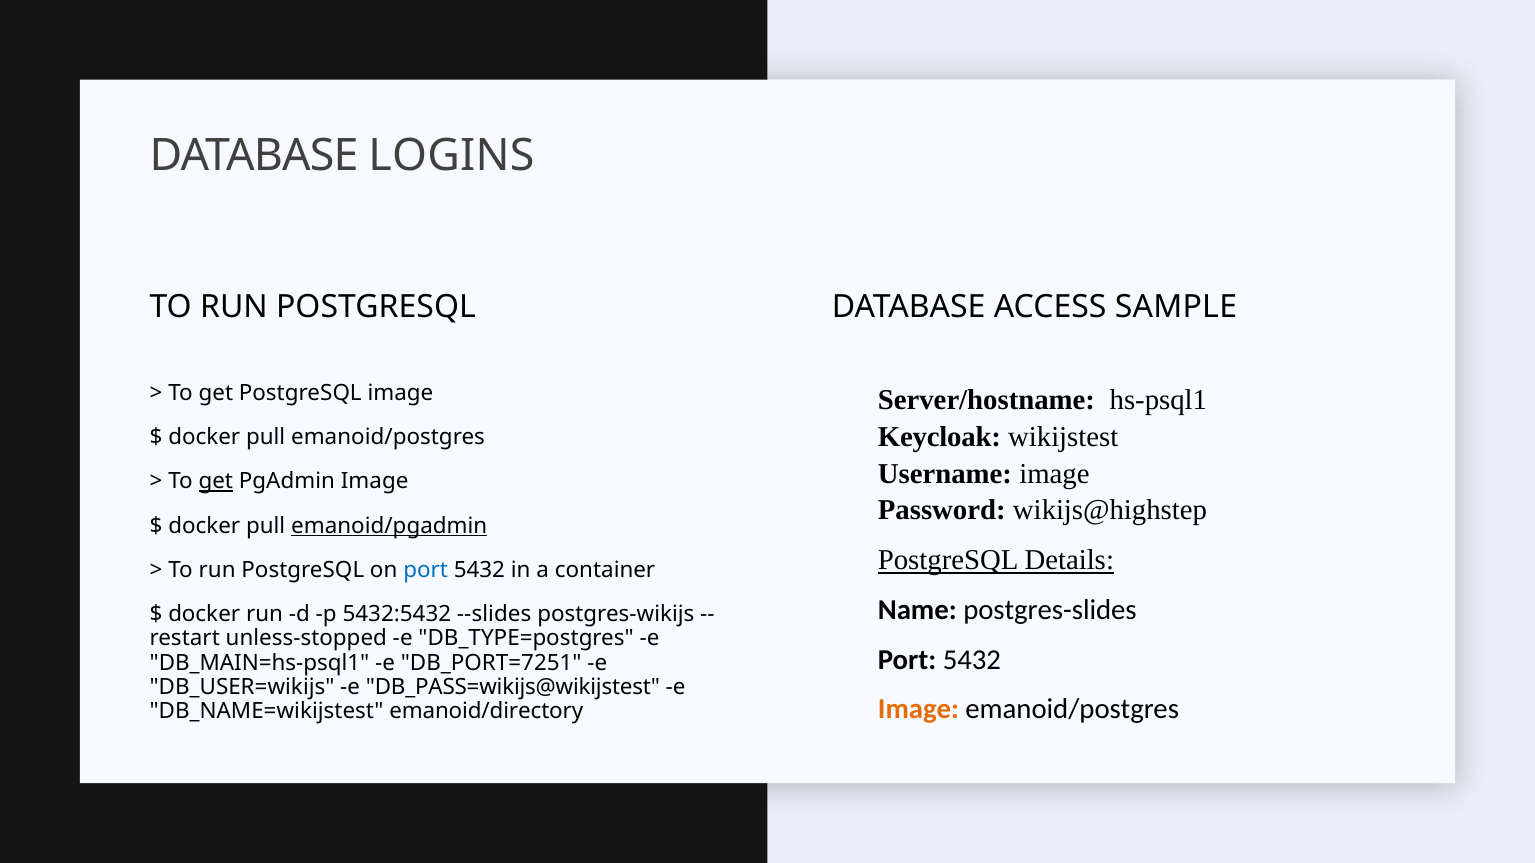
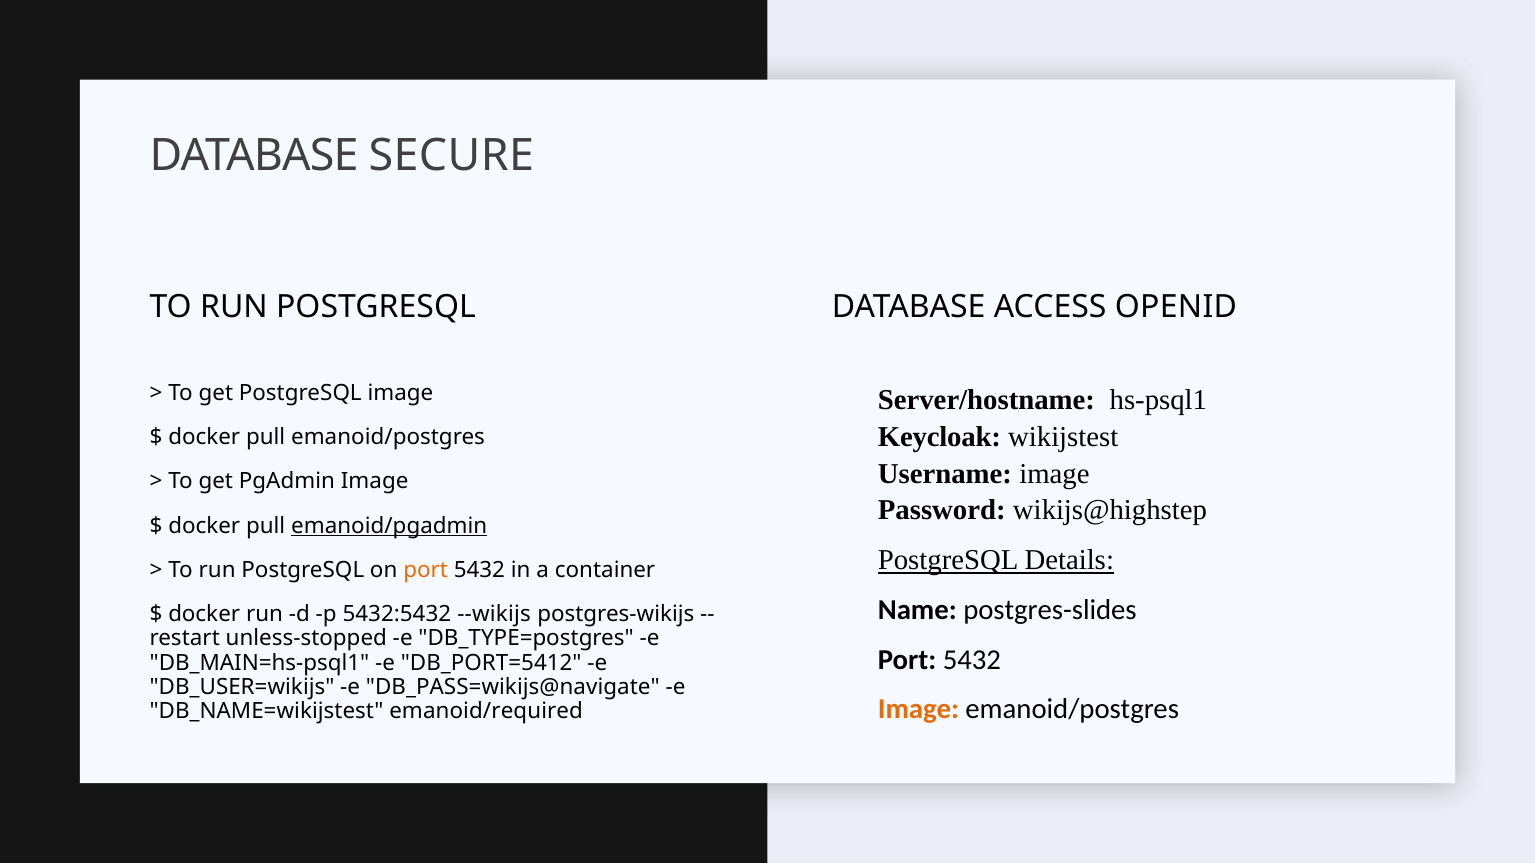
LOGINS: LOGINS -> SECURE (451, 155)
SAMPLE: SAMPLE -> OPENID (1176, 308)
get underline: present -> none (216, 482)
port colour: blue -> orange (426, 570)
--slides: --slides -> --wikijs (494, 615)
DB_PORT=7251: DB_PORT=7251 -> DB_PORT=5412 (491, 663)
DB_PASS=wikijs@wikijstest: DB_PASS=wikijs@wikijstest -> DB_PASS=wikijs@navigate (513, 687)
emanoid/directory: emanoid/directory -> emanoid/required (486, 711)
